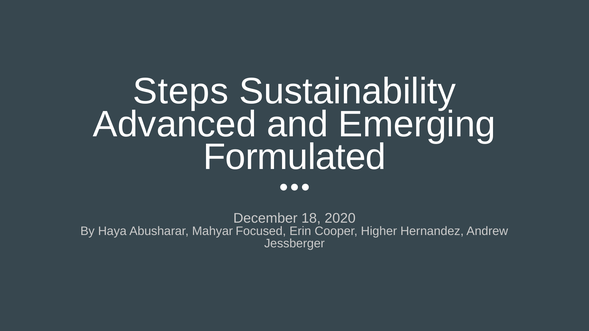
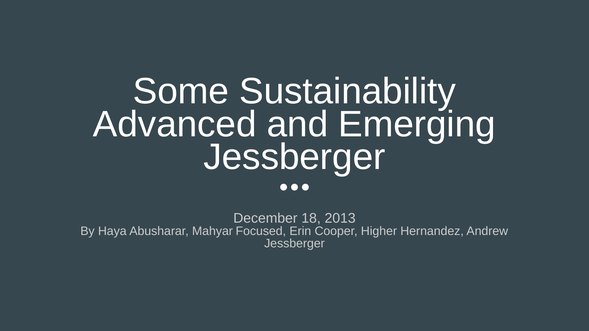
Steps: Steps -> Some (181, 92)
Formulated: Formulated -> Jessberger (294, 157)
2020: 2020 -> 2013 (340, 218)
